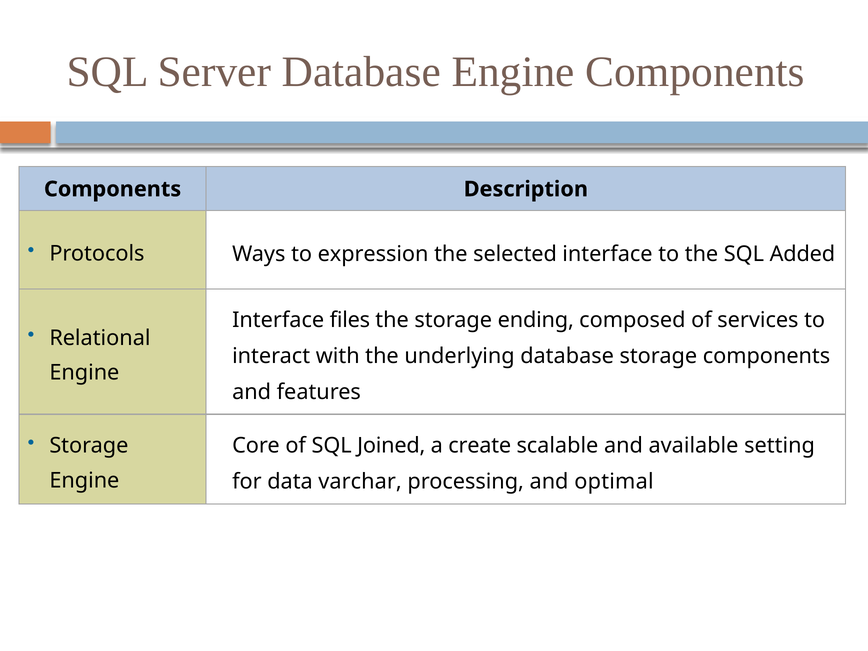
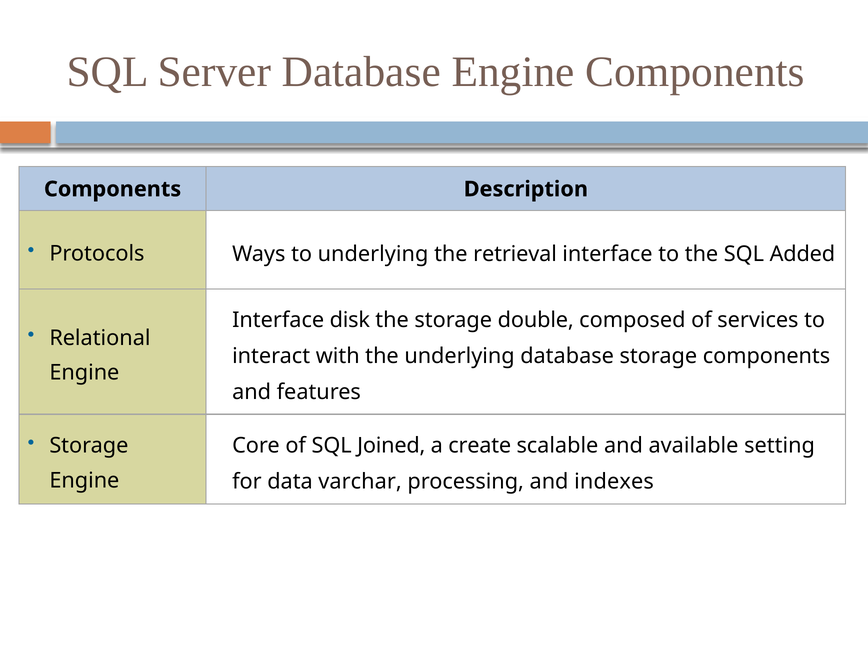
to expression: expression -> underlying (373, 254)
selected: selected -> retrieval (515, 254)
files: files -> disk (350, 320)
ending: ending -> double (536, 320)
optimal: optimal -> indexes (614, 482)
